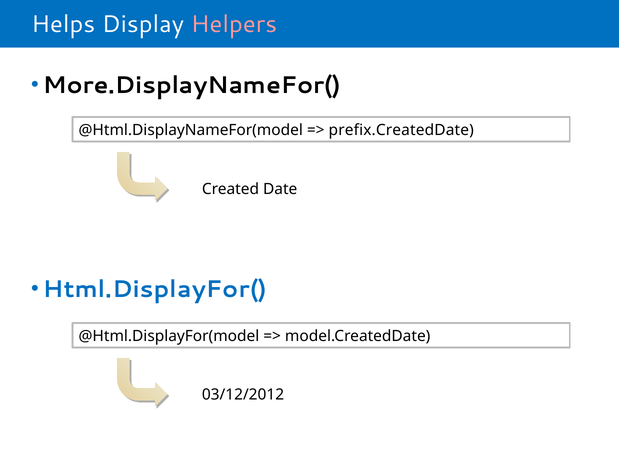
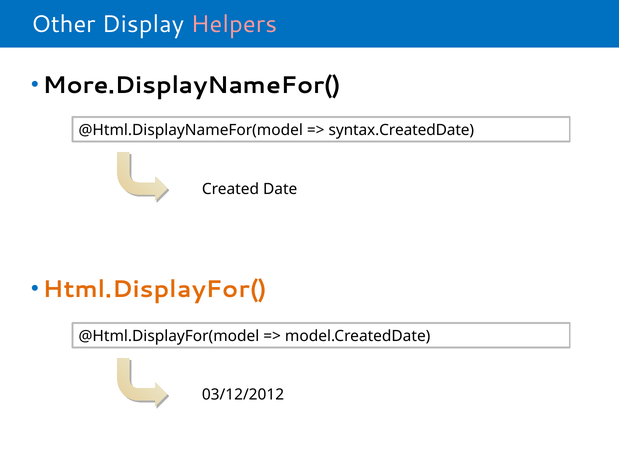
Helps: Helps -> Other (63, 24)
prefix.CreatedDate: prefix.CreatedDate -> syntax.CreatedDate (401, 130)
Html.DisplayFor( colour: blue -> orange (155, 290)
